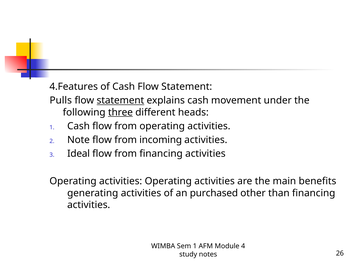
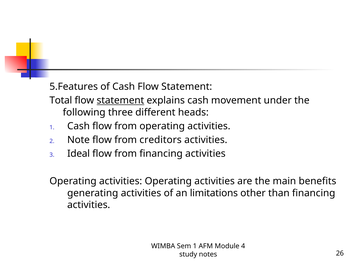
4.Features: 4.Features -> 5.Features (74, 87)
Pulls: Pulls -> Total (61, 101)
three underline: present -> none (120, 112)
incoming: incoming -> creditors (161, 140)
purchased: purchased -> limitations (214, 193)
